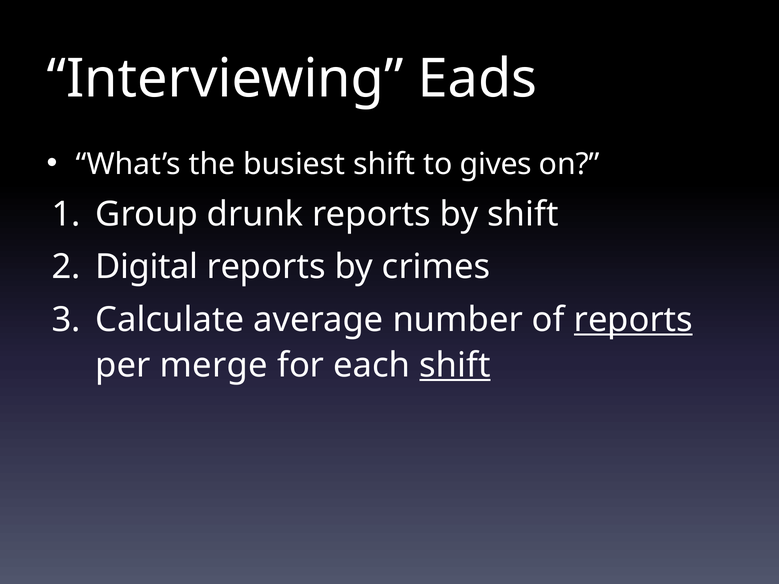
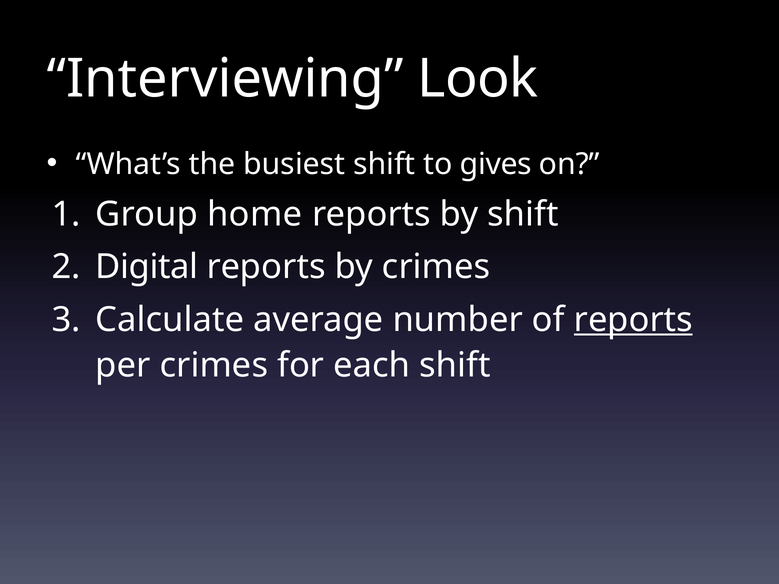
Eads: Eads -> Look (478, 79)
drunk: drunk -> home (255, 214)
per merge: merge -> crimes (214, 365)
shift underline: present -> none (455, 365)
